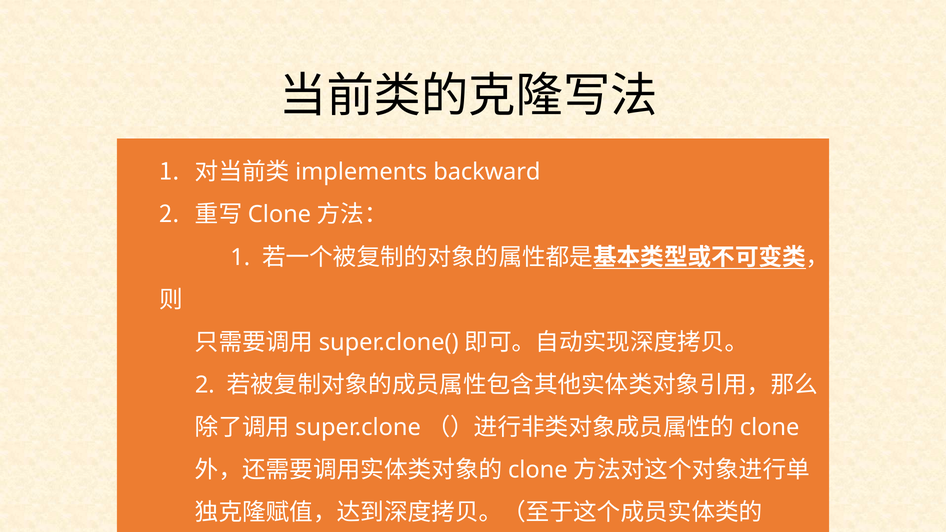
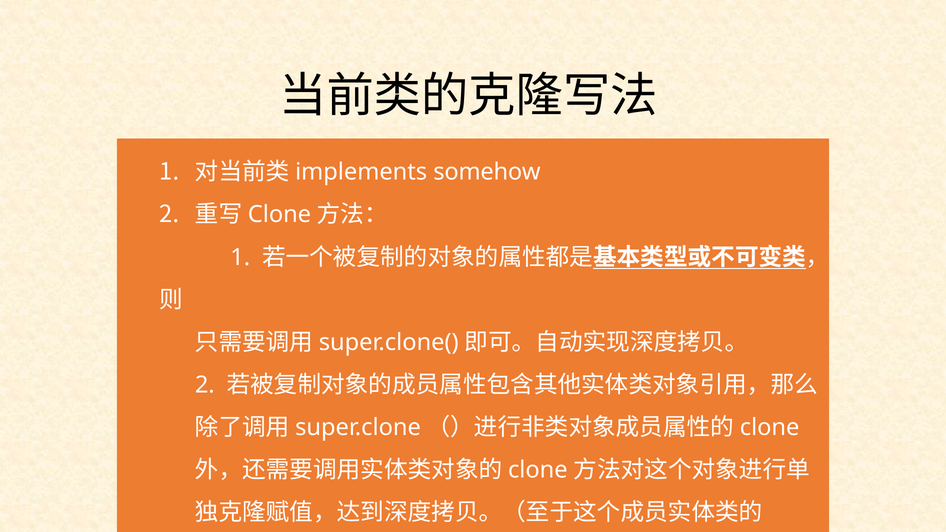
backward: backward -> somehow (487, 172)
